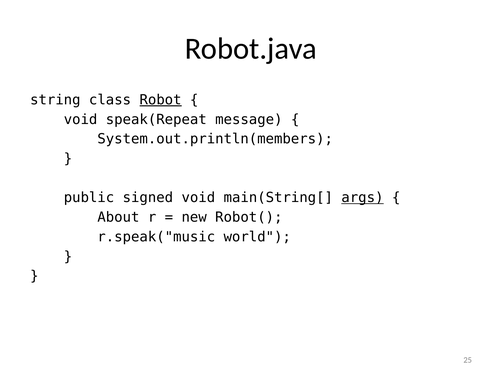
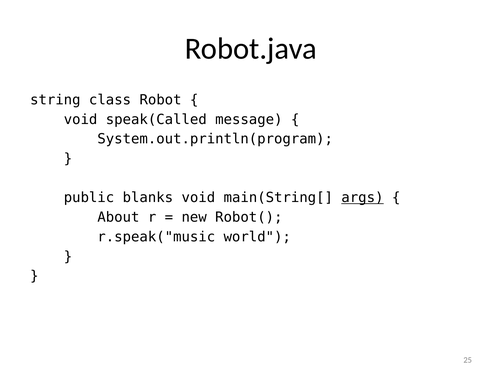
Robot underline: present -> none (161, 100)
speak(Repeat: speak(Repeat -> speak(Called (156, 119)
System.out.println(members: System.out.println(members -> System.out.println(program (215, 139)
signed: signed -> blanks (148, 197)
